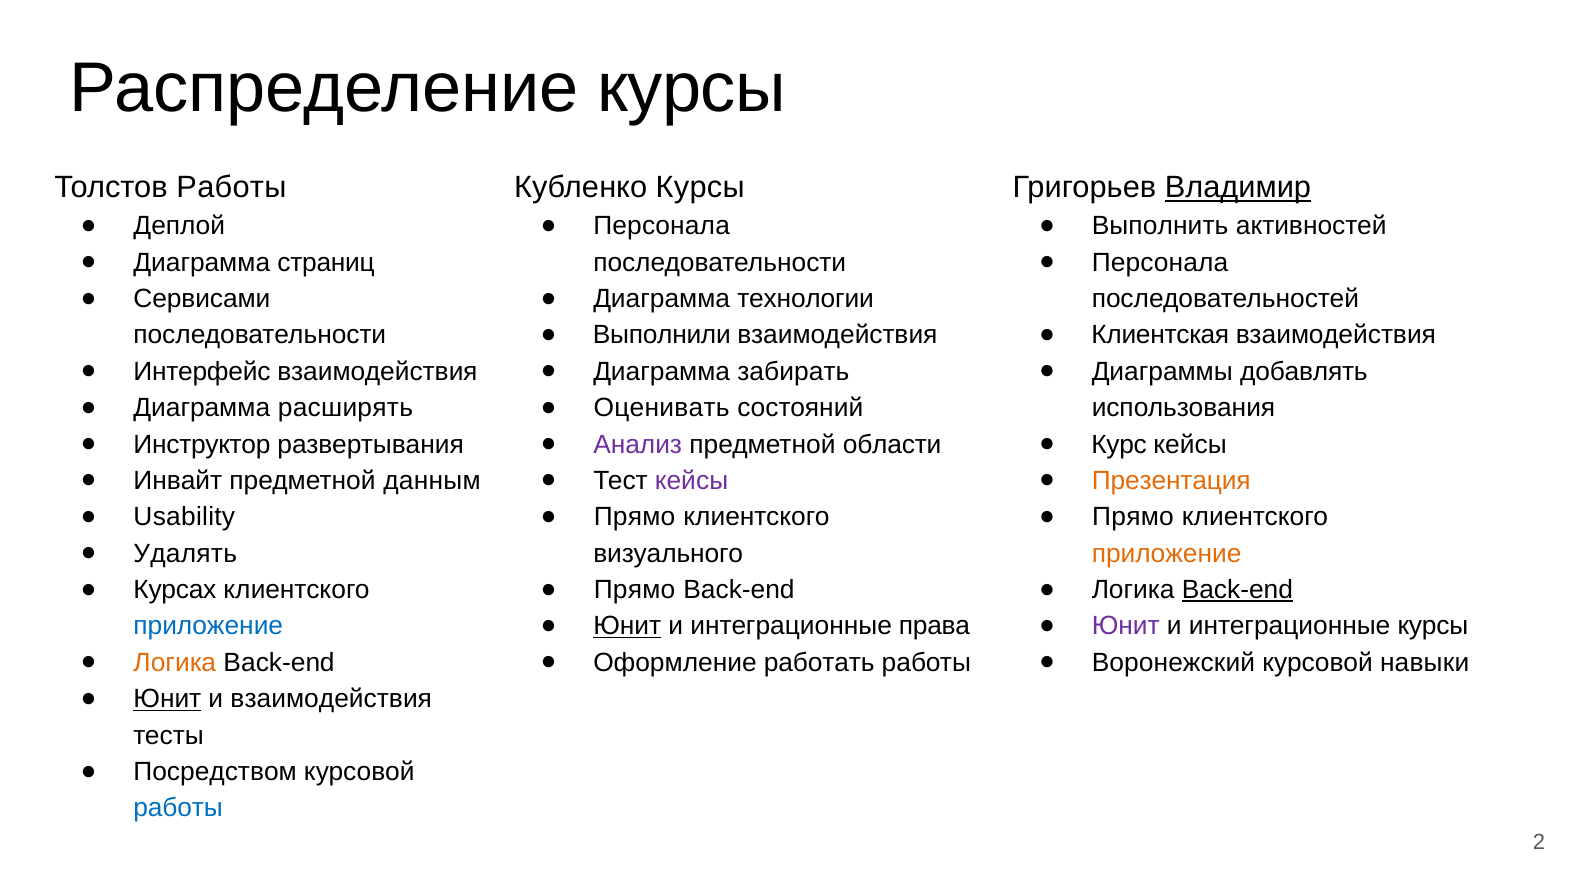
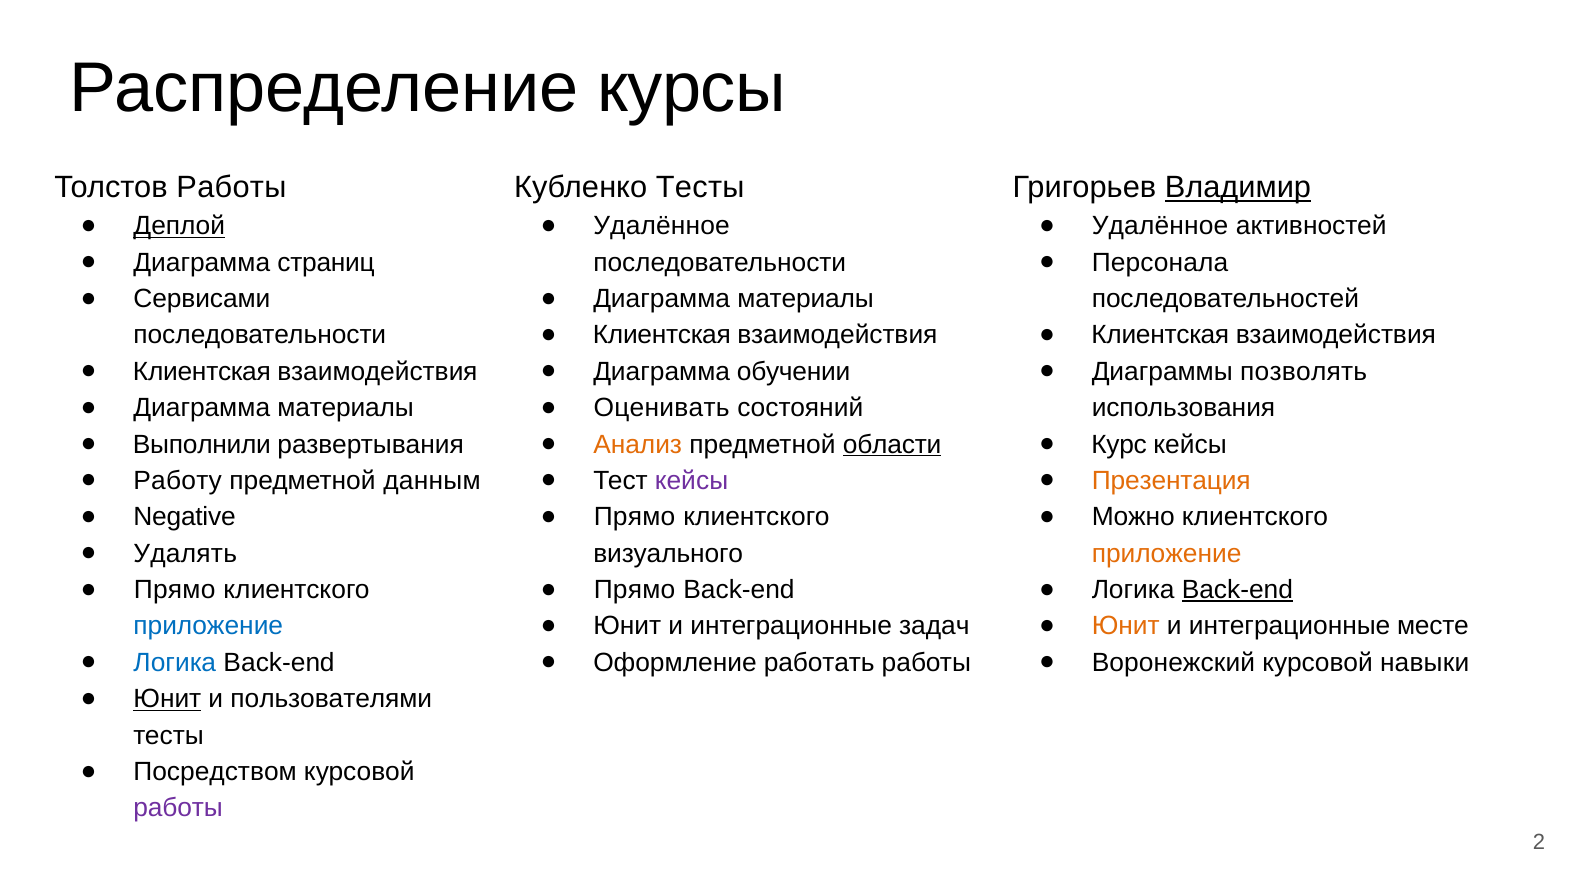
Кубленко Курсы: Курсы -> Тесты (700, 187)
Деплой underline: none -> present (179, 226)
Персонала: Персонала -> Удалённое (662, 226)
Выполнить: Выполнить -> Удалённое (1160, 226)
технологии: технологии -> материалы (806, 299)
Выполнили: Выполнили -> Клиентская (662, 335)
Интерфейс: Интерфейс -> Клиентская (202, 372)
забирать: забирать -> обучении (794, 372)
добавлять: добавлять -> позволять (1304, 372)
расширять: расширять -> материалы (346, 408)
Инструктор: Инструктор -> Выполнили (202, 444)
Анализ colour: purple -> orange (638, 444)
области underline: none -> present (892, 444)
Инвайт: Инвайт -> Работу (178, 481)
Usability: Usability -> Negative (185, 517)
Прямо: Прямо -> Можно (1133, 517)
Курсах: Курсах -> Прямо (175, 590)
Юнит underline: present -> none (627, 626)
права: права -> задач (934, 626)
Юнит colour: purple -> orange (1126, 626)
интеграционные курсы: курсы -> месте (1433, 626)
Логика colour: orange -> blue (175, 663)
и взаимодействия: взаимодействия -> пользователями (331, 699)
работы colour: blue -> purple (178, 808)
